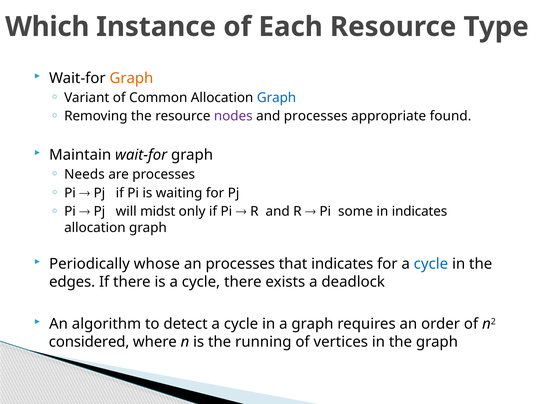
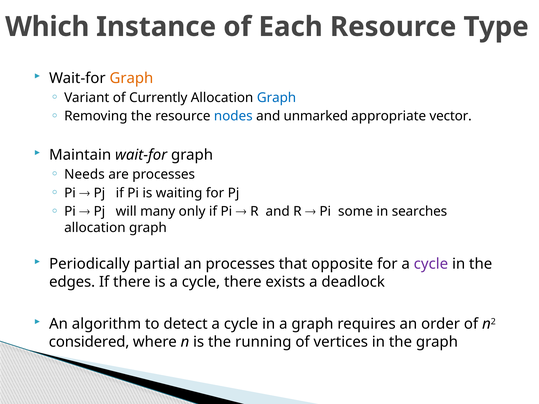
Common: Common -> Currently (158, 98)
nodes colour: purple -> blue (233, 116)
and processes: processes -> unmarked (316, 116)
found: found -> vector (451, 116)
midst: midst -> many (158, 212)
in indicates: indicates -> searches (419, 212)
whose: whose -> partial (157, 264)
that indicates: indicates -> opposite (342, 264)
cycle colour: blue -> purple (431, 264)
